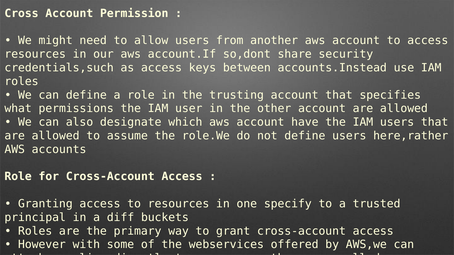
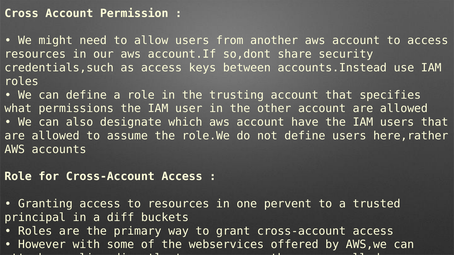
specify: specify -> pervent (288, 204)
